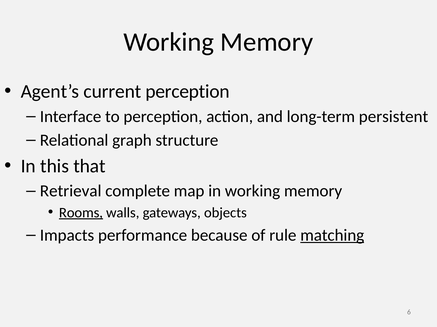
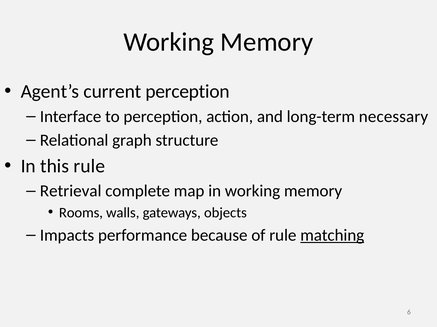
persistent: persistent -> necessary (393, 117)
this that: that -> rule (89, 166)
Rooms underline: present -> none (81, 213)
